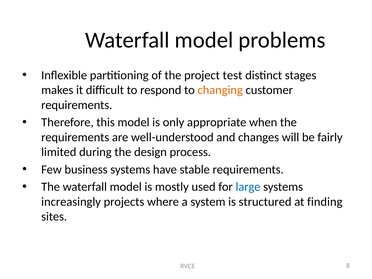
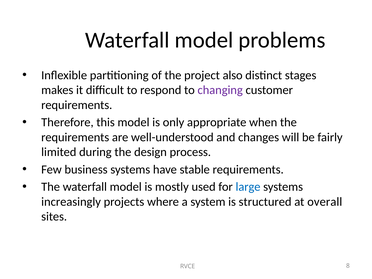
test: test -> also (233, 75)
changing colour: orange -> purple (220, 90)
finding: finding -> overall (325, 202)
